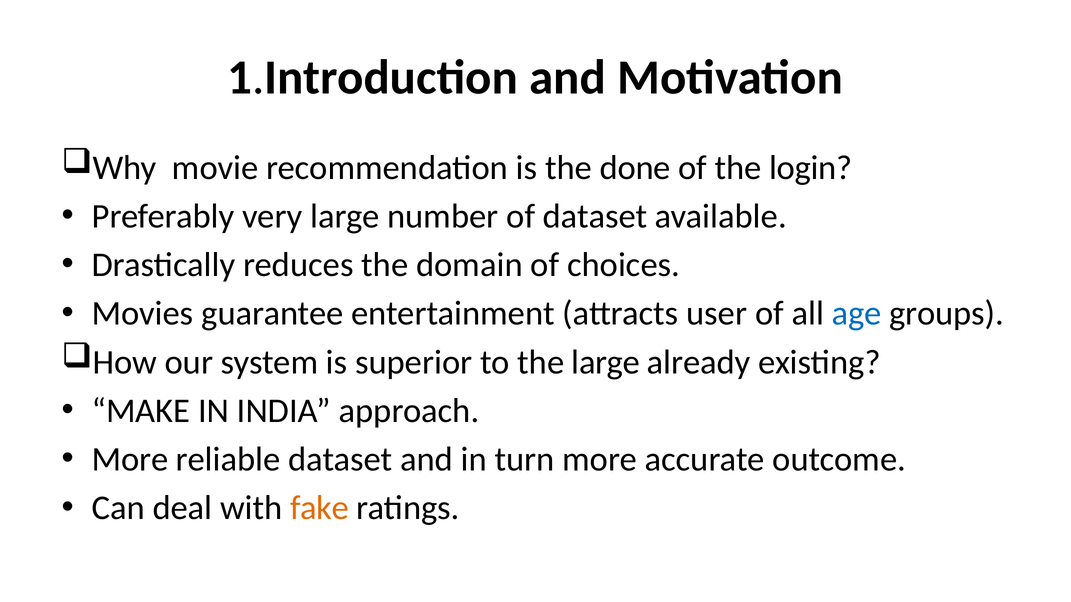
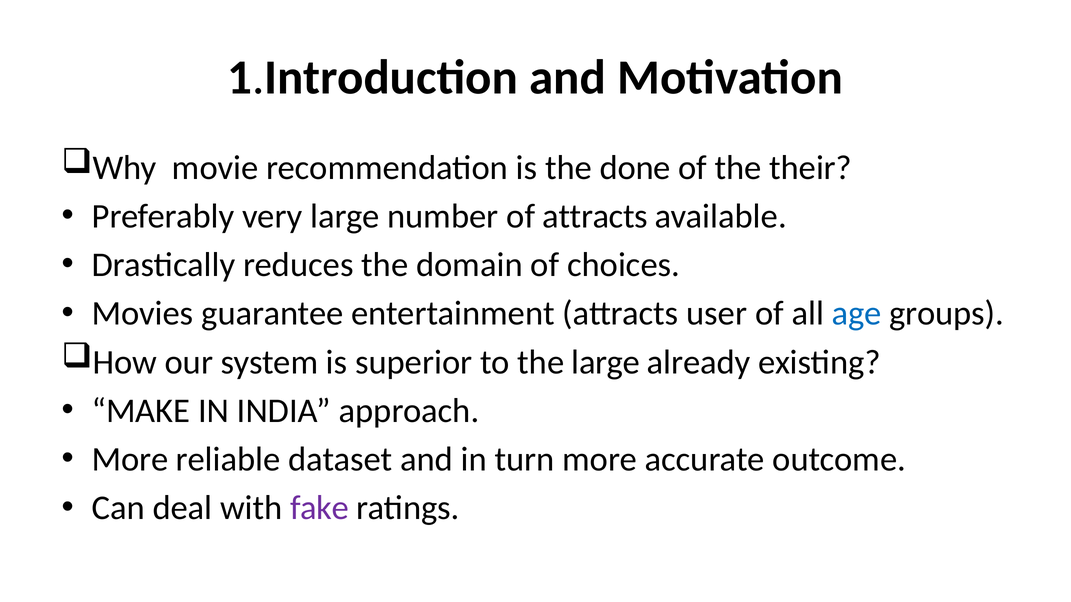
login: login -> their (811, 168)
of dataset: dataset -> attracts (595, 216)
fake colour: orange -> purple (320, 508)
